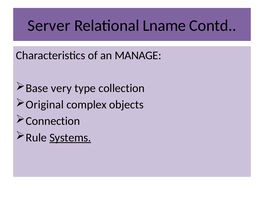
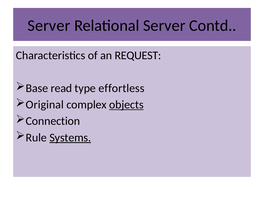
Relational Lname: Lname -> Server (164, 26)
MANAGE: MANAGE -> REQUEST (138, 55)
very: very -> read (61, 88)
collection: collection -> effortless (122, 88)
objects underline: none -> present (126, 105)
